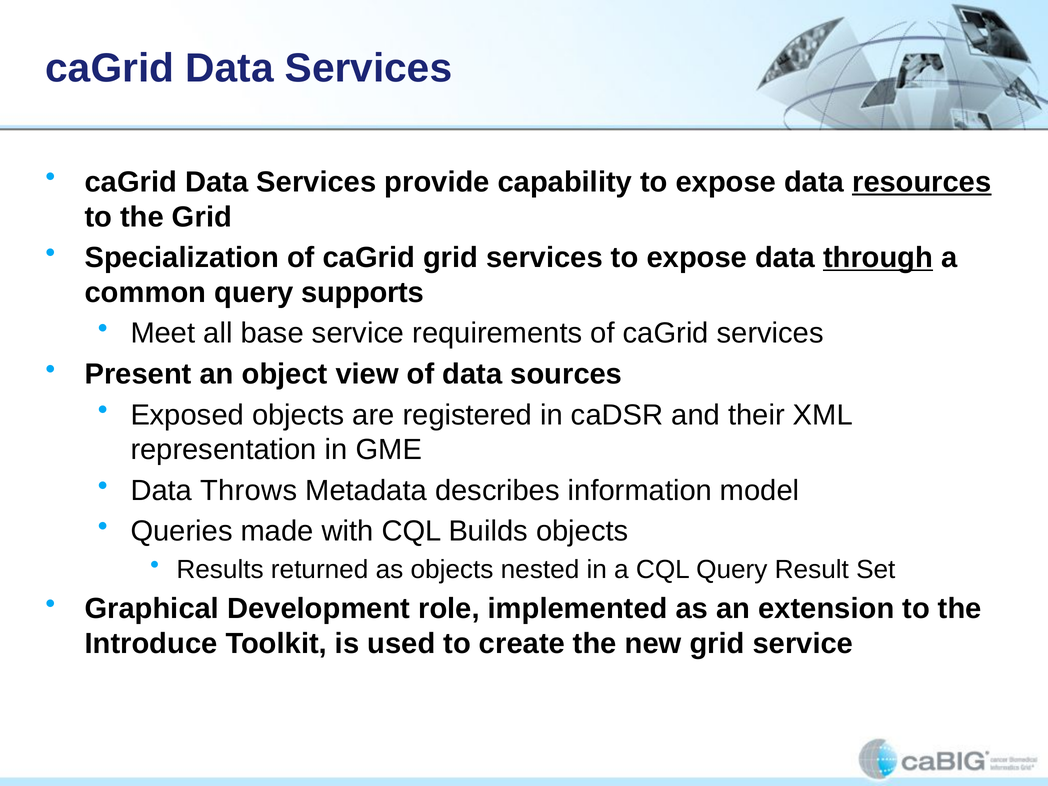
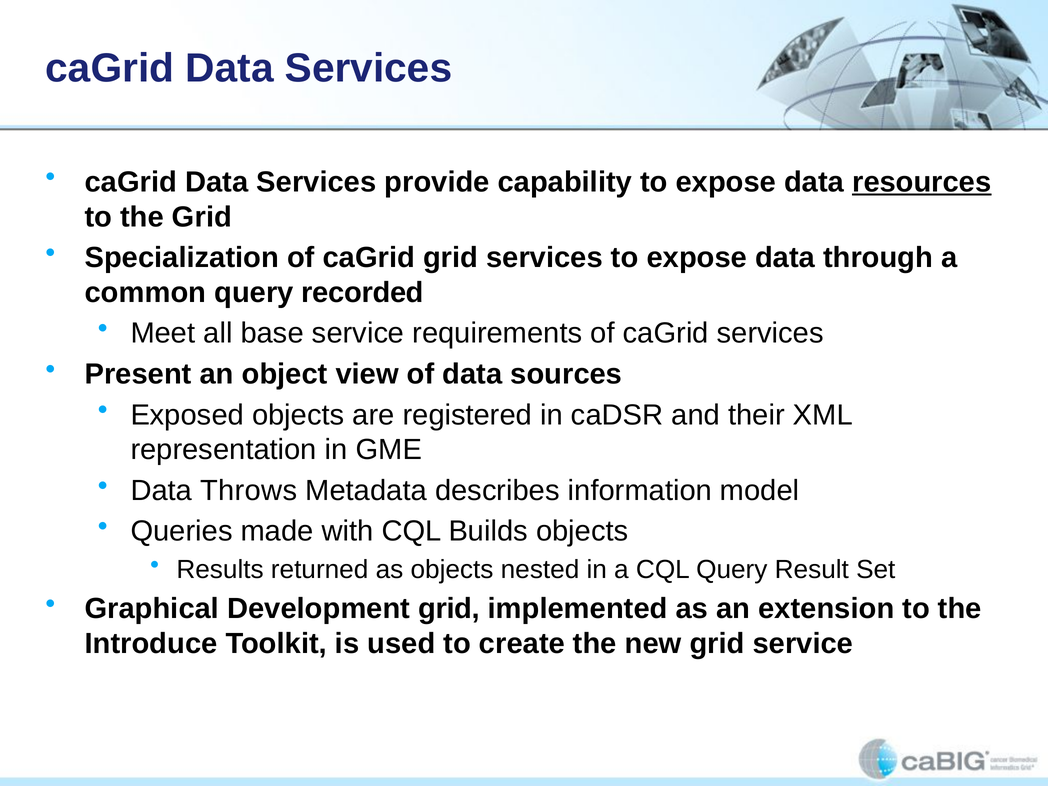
through underline: present -> none (878, 258)
supports: supports -> recorded (362, 293)
Development role: role -> grid (449, 609)
